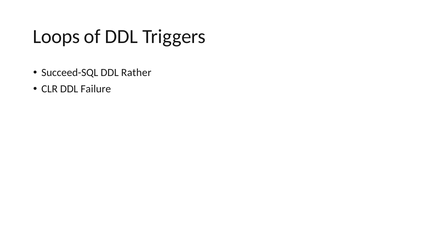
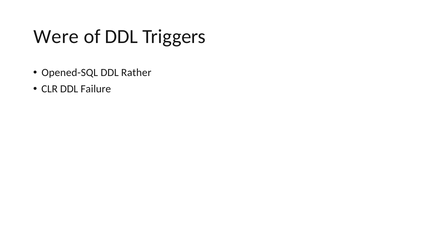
Loops: Loops -> Were (56, 37)
Succeed-SQL: Succeed-SQL -> Opened-SQL (70, 73)
